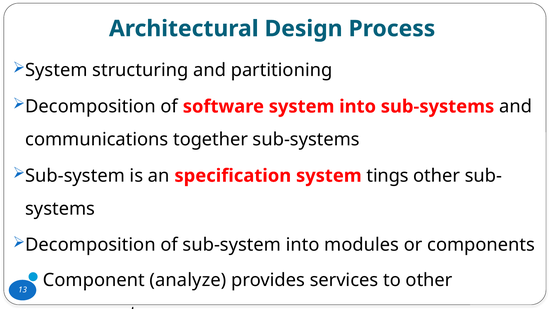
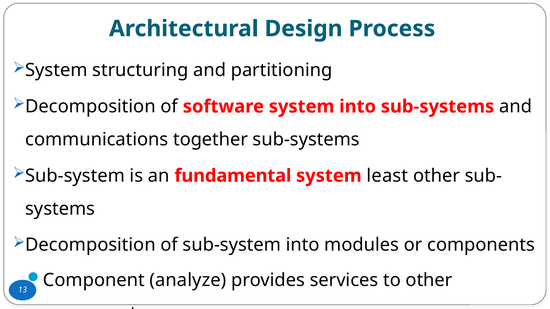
specification: specification -> fundamental (233, 176)
tings: tings -> least (387, 176)
